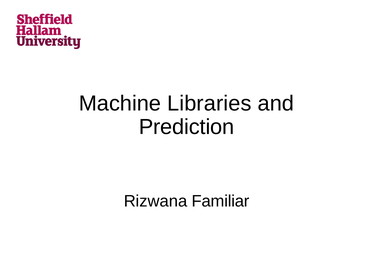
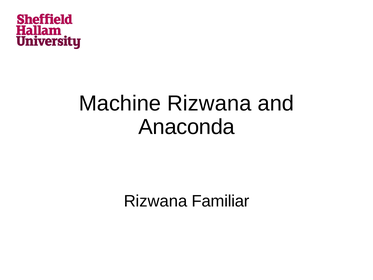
Machine Libraries: Libraries -> Rizwana (209, 103)
Prediction: Prediction -> Anaconda (187, 127)
